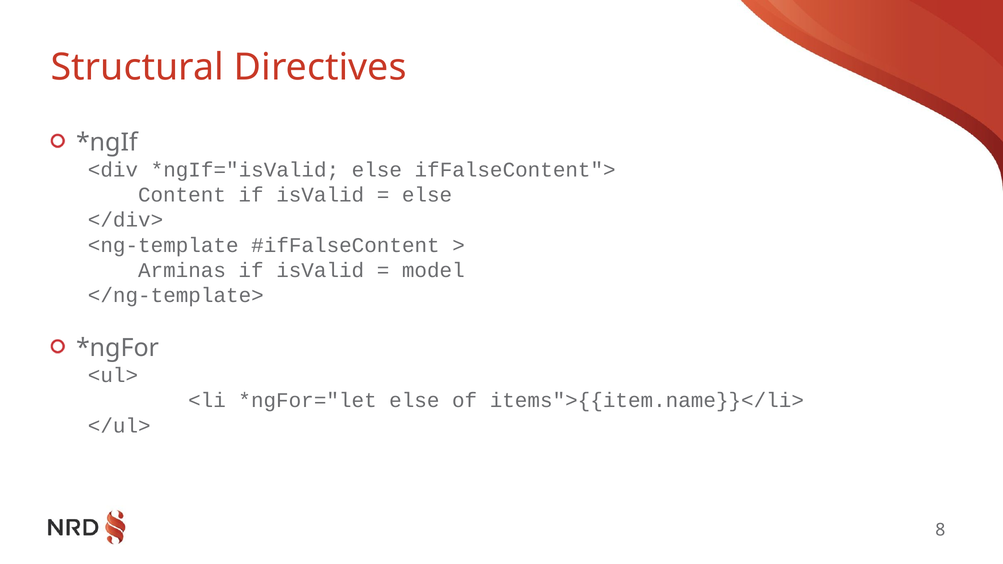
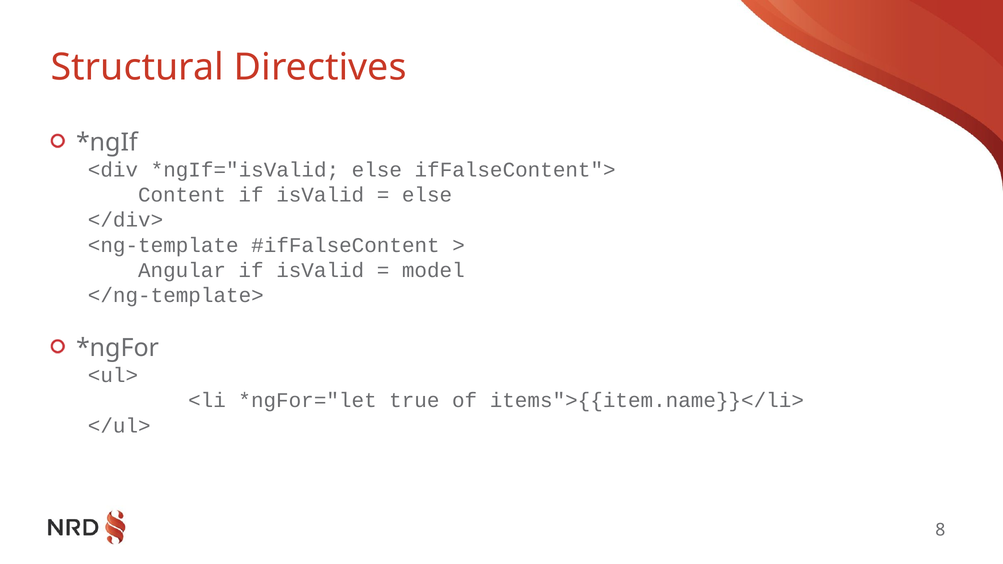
Arminas: Arminas -> Angular (182, 270)
else: else -> true (414, 401)
